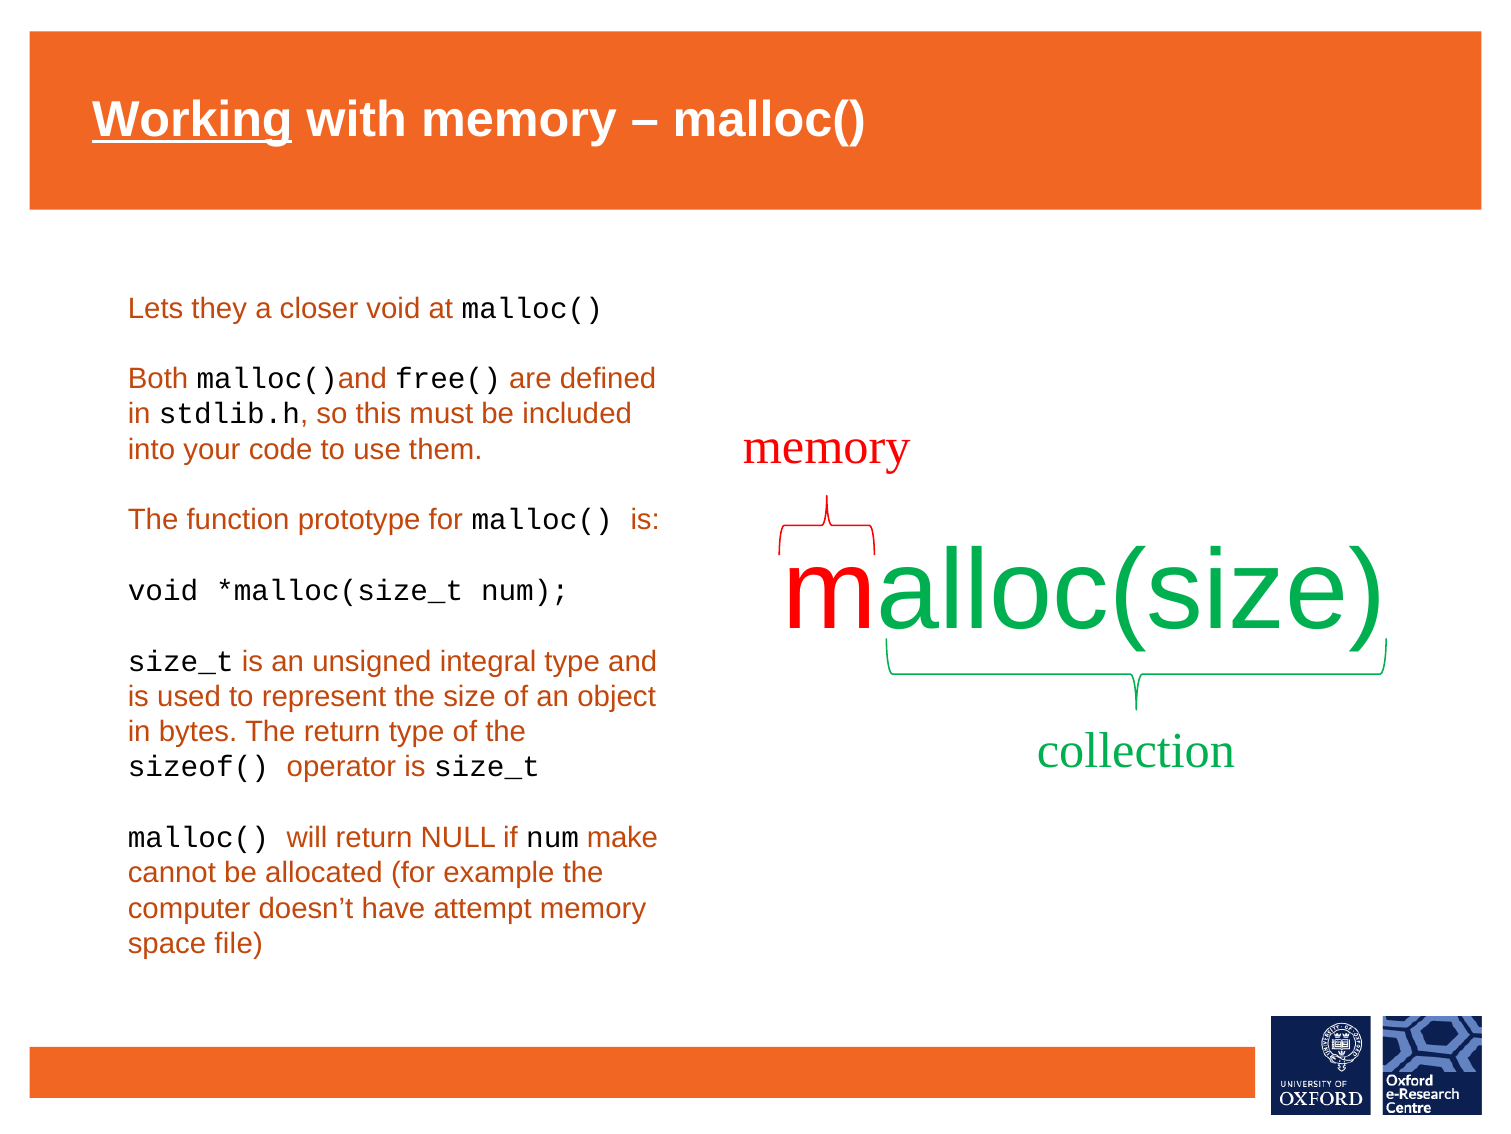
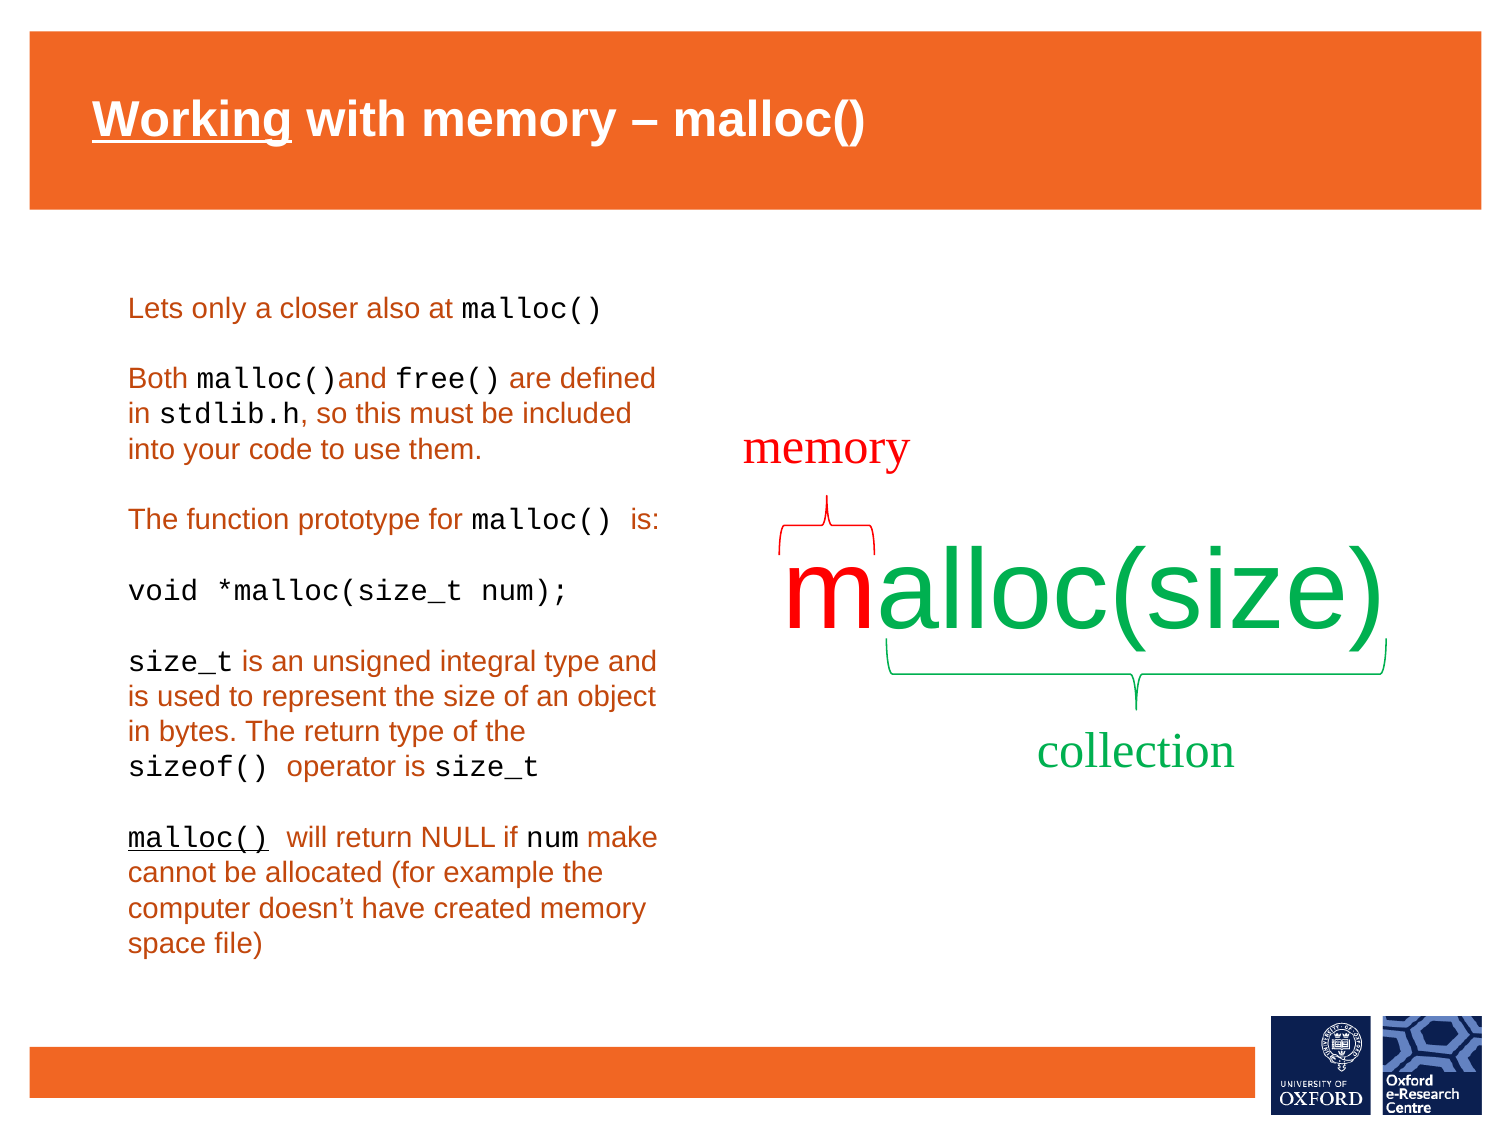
they: they -> only (219, 308)
closer void: void -> also (393, 308)
malloc( underline: none -> present (198, 837)
attempt: attempt -> created (483, 908)
